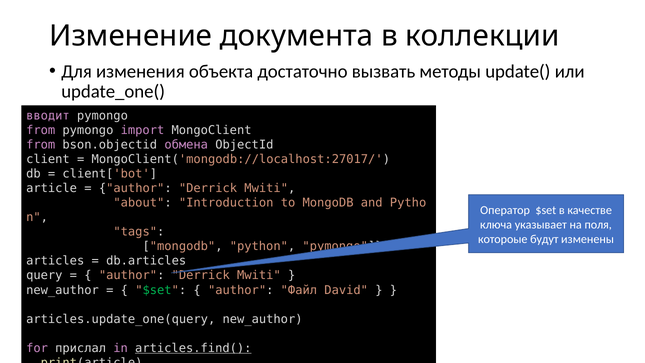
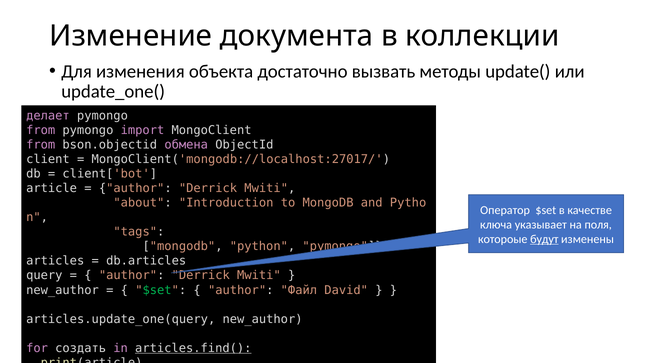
вводит: вводит -> делает (48, 116)
будут underline: none -> present (544, 239)
прислал: прислал -> создать (81, 348)
